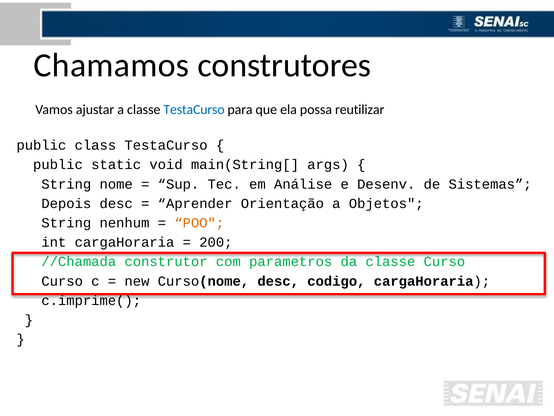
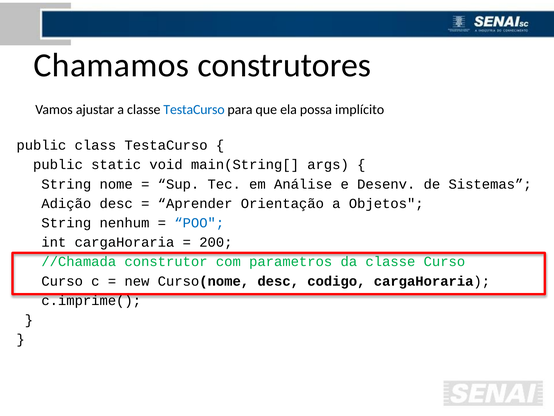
reutilizar: reutilizar -> implícito (360, 109)
Depois: Depois -> Adição (66, 203)
POO colour: orange -> blue (199, 223)
